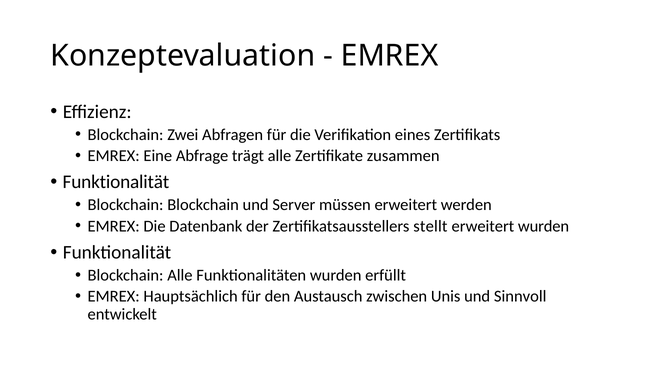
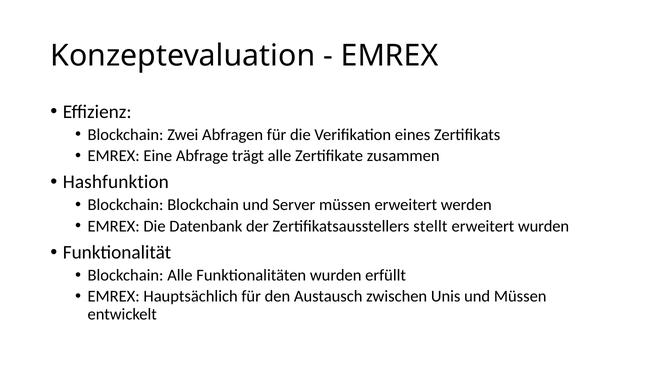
Funktionalität: Funktionalität -> Hashfunktion (116, 182)
und Sinnvoll: Sinnvoll -> Müssen (520, 296)
